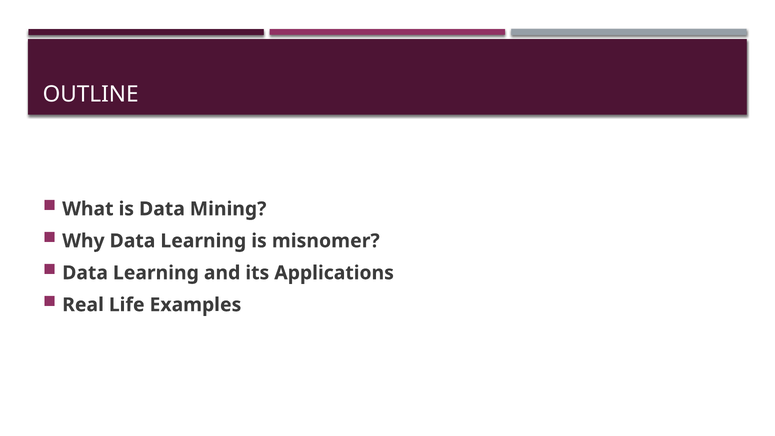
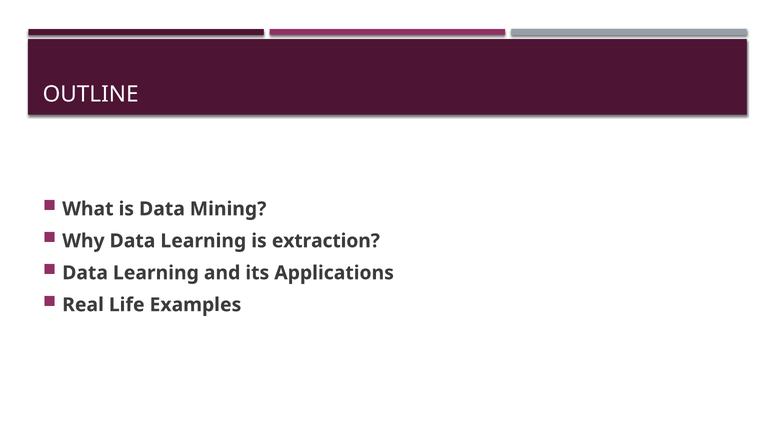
misnomer: misnomer -> extraction (326, 241)
